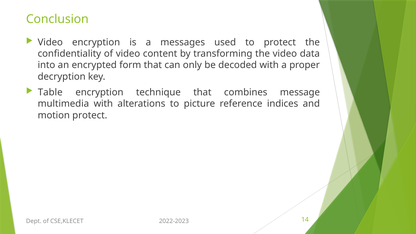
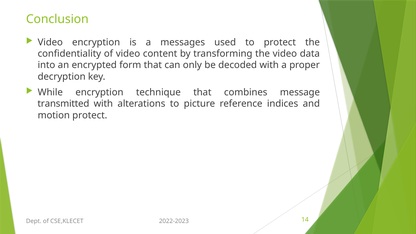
Table: Table -> While (50, 92)
multimedia: multimedia -> transmitted (63, 104)
